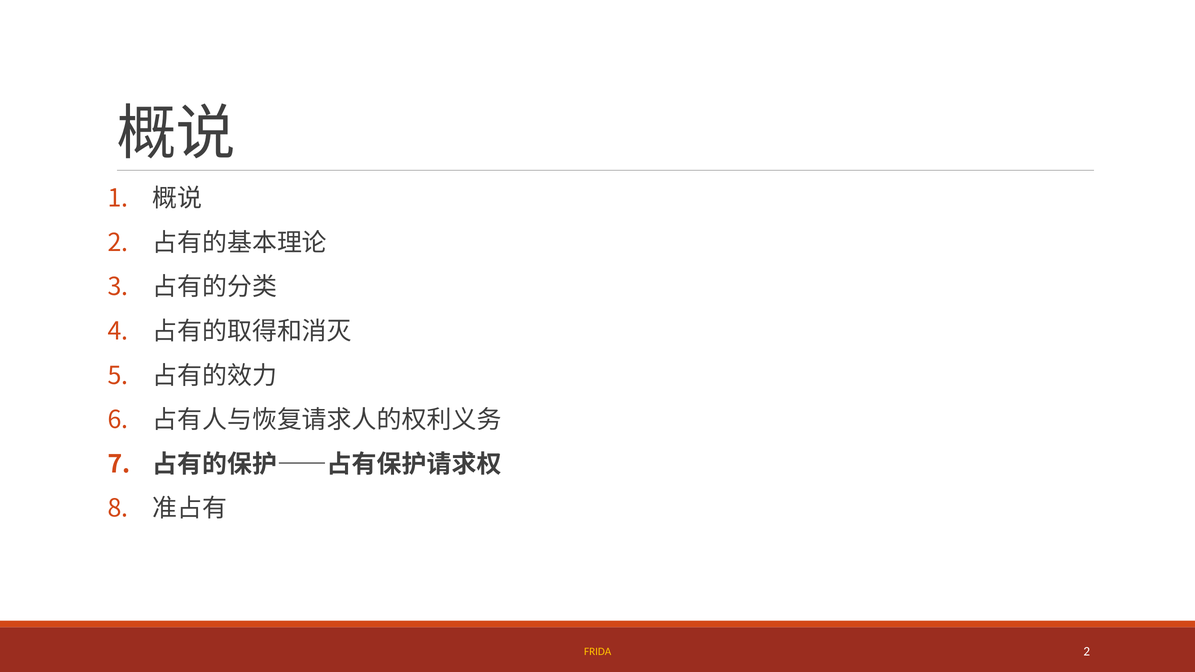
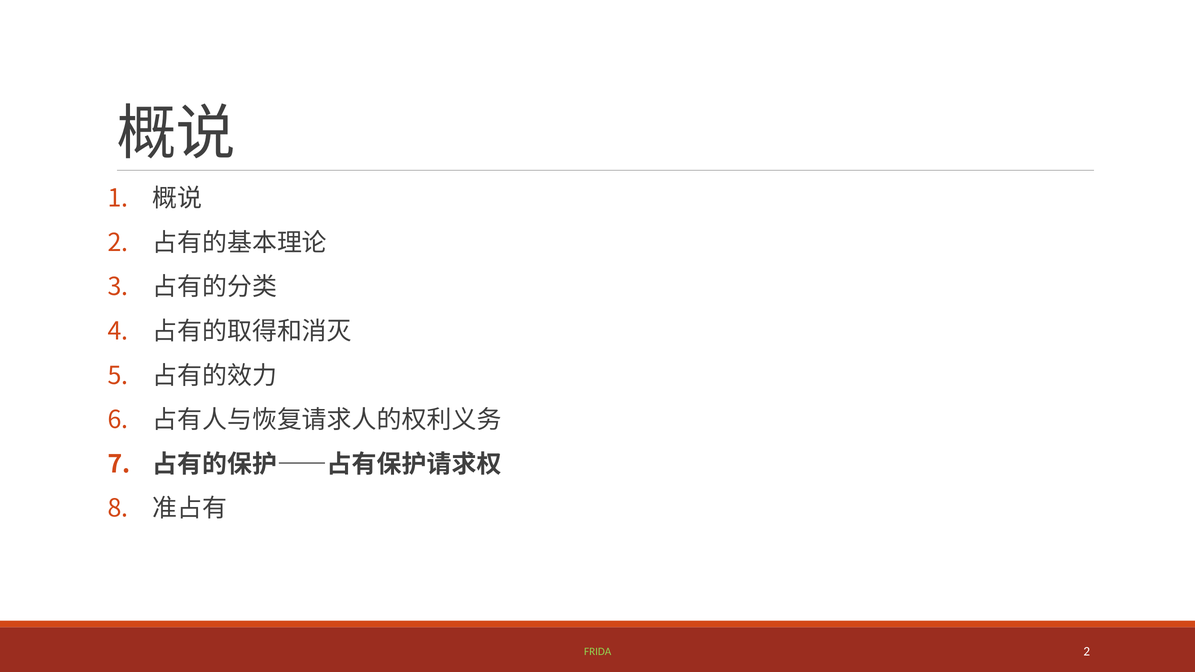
FRIDA colour: yellow -> light green (598, 652)
